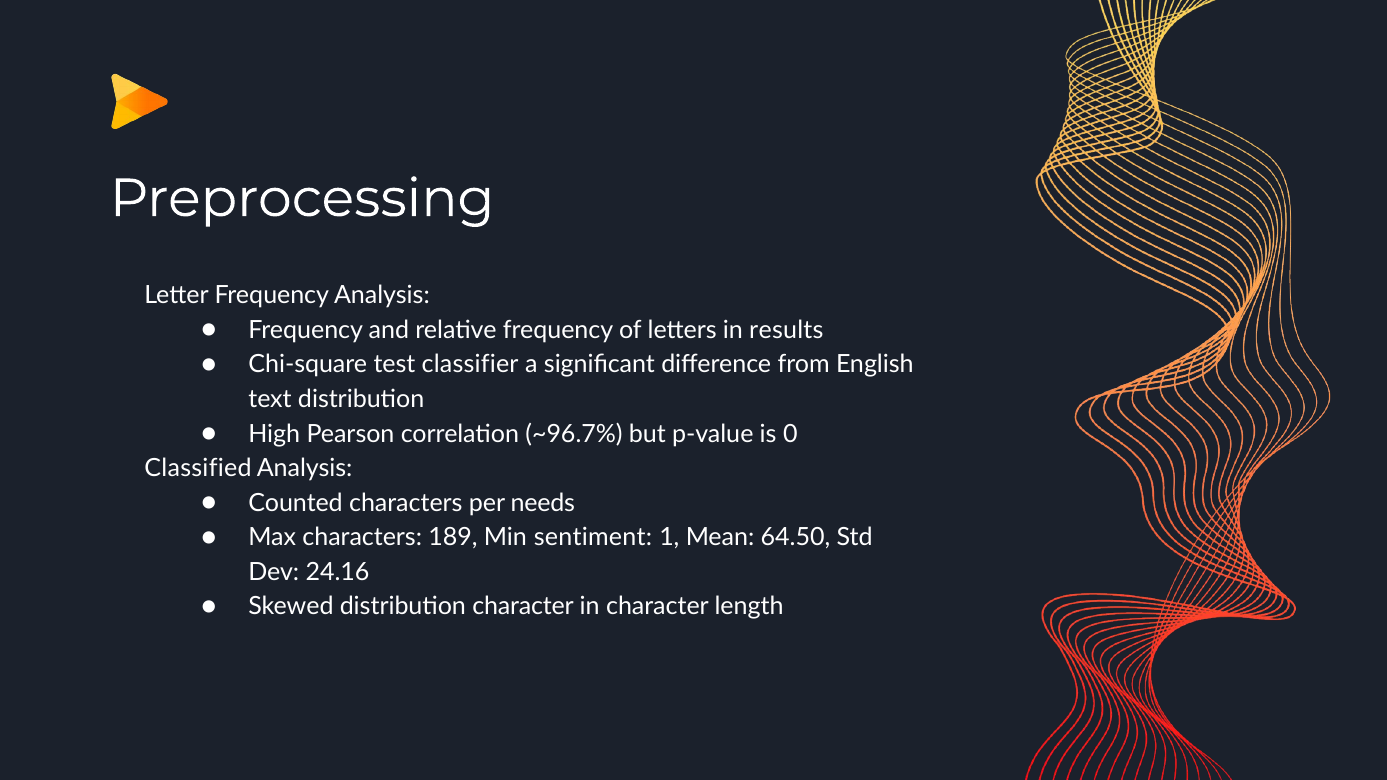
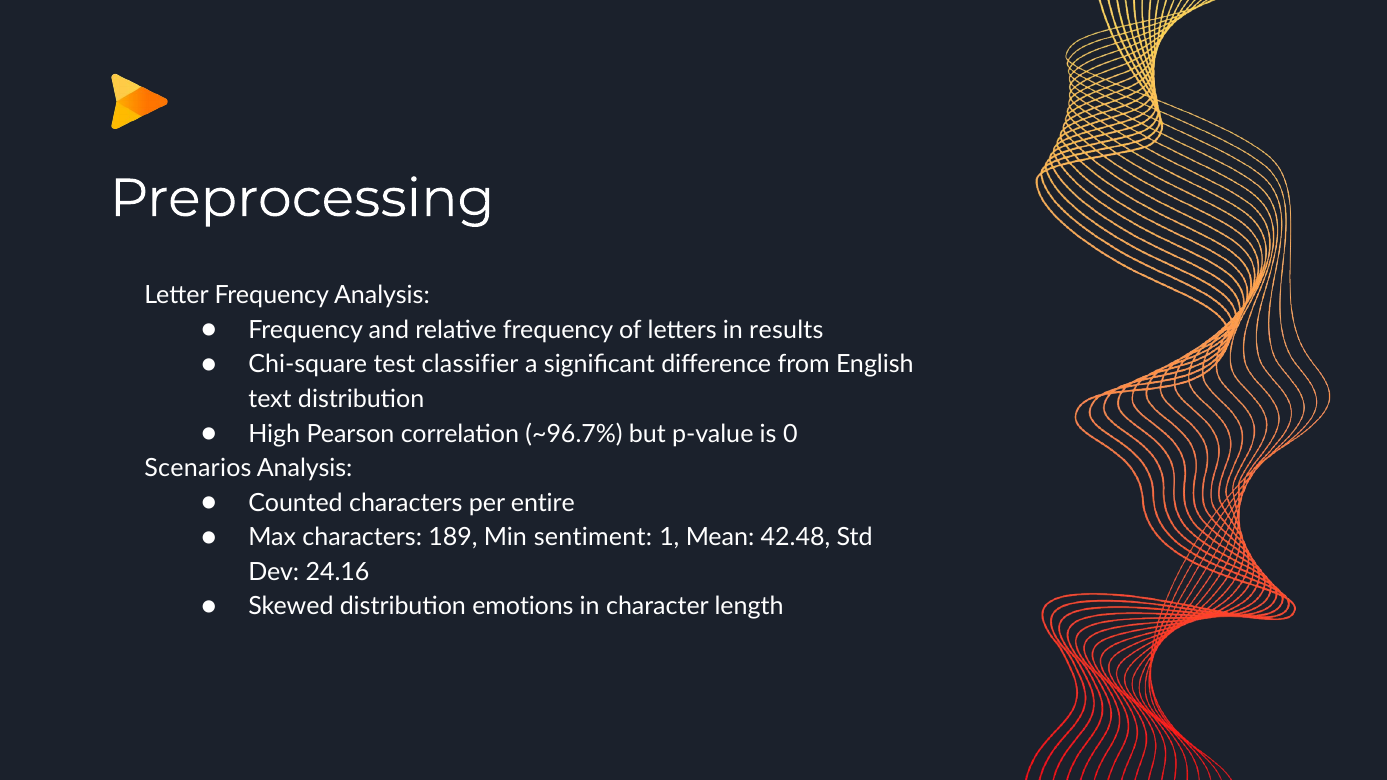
Classified: Classified -> Scenarios (198, 468)
needs: needs -> entire (543, 503)
64.50: 64.50 -> 42.48 (796, 538)
distribution character: character -> emotions (523, 607)
